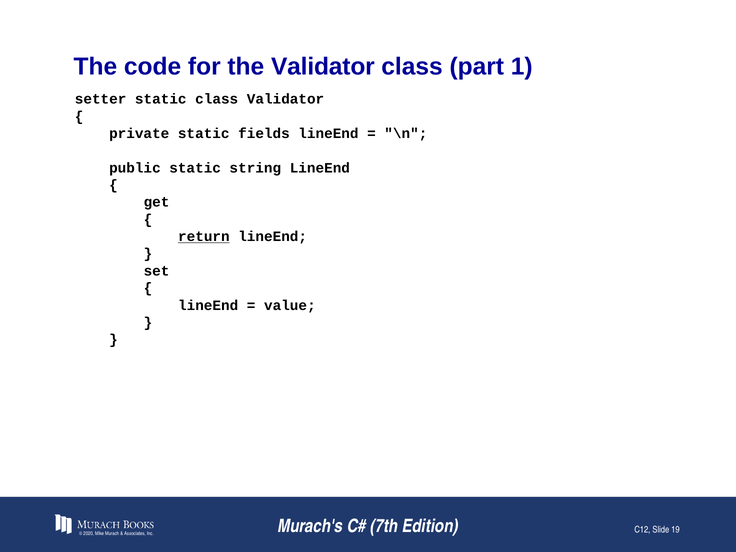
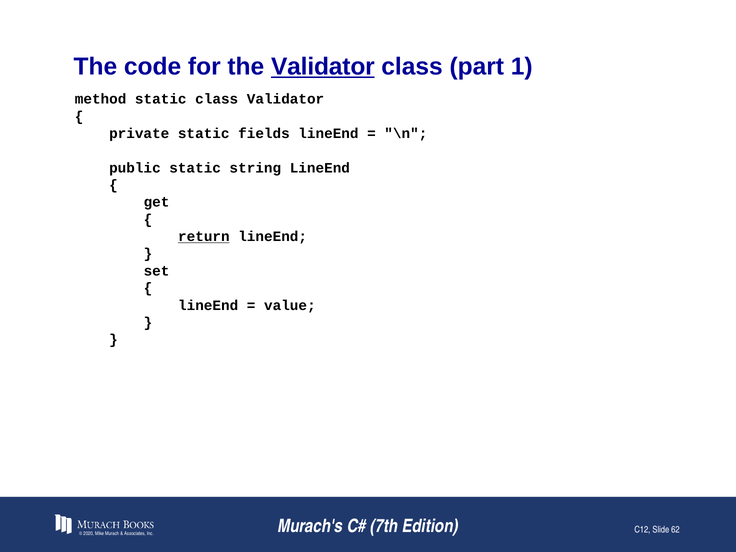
Validator underline: none -> present (323, 67)
setter: setter -> method (101, 99)
19: 19 -> 62 (675, 530)
